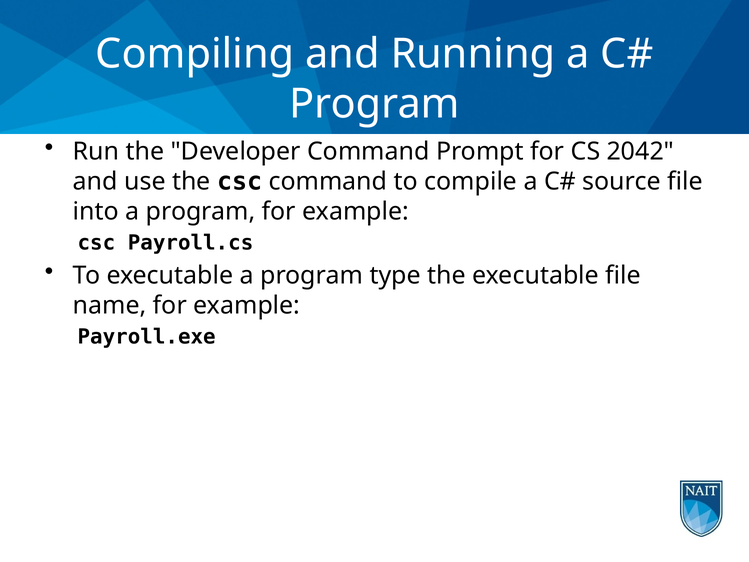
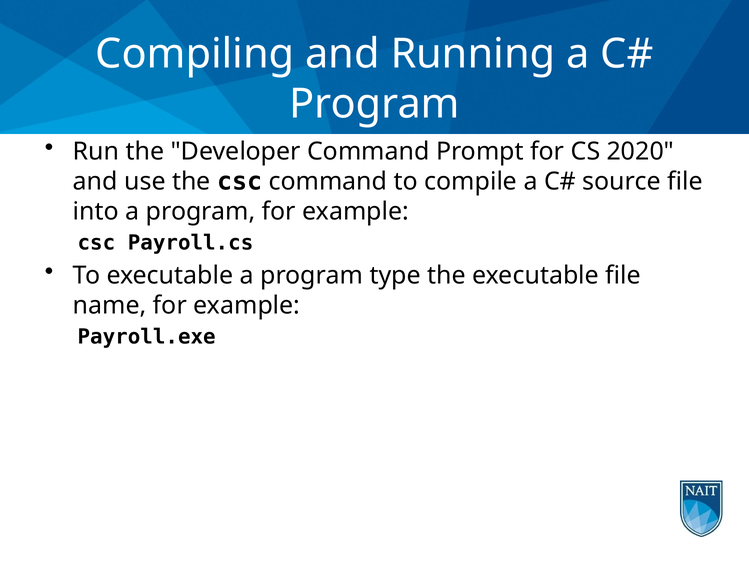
2042: 2042 -> 2020 (640, 151)
